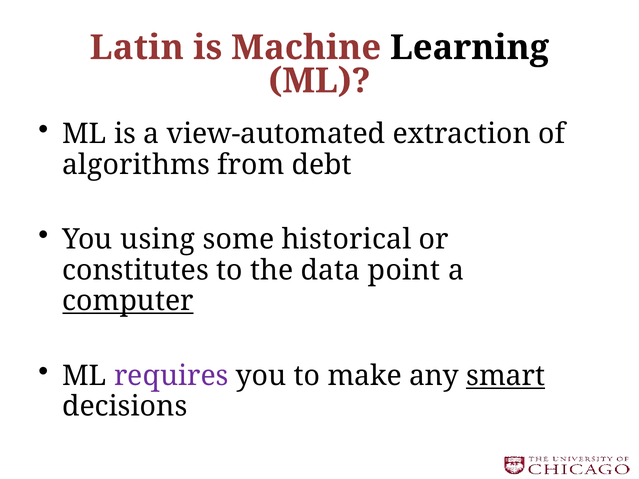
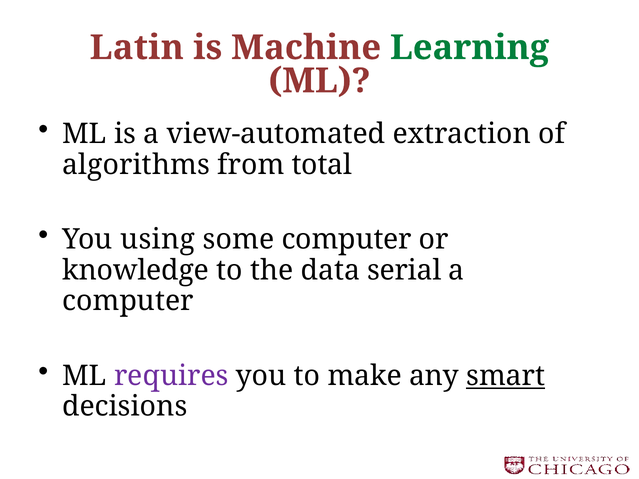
Learning colour: black -> green (470, 48)
debt: debt -> total (322, 165)
some historical: historical -> computer (347, 240)
constitutes: constitutes -> knowledge (136, 270)
point: point -> serial (404, 270)
computer underline: present -> none (128, 301)
